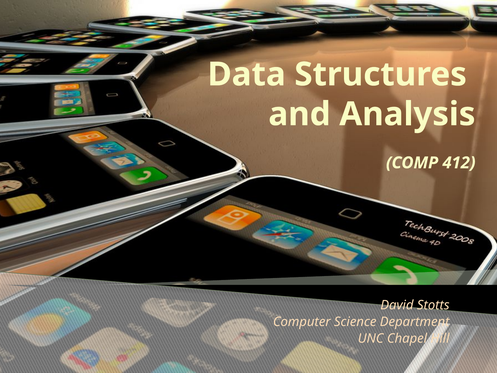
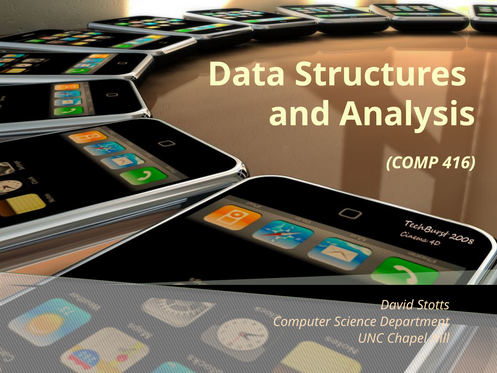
412: 412 -> 416 (459, 163)
